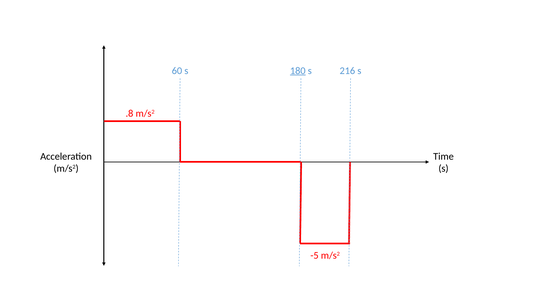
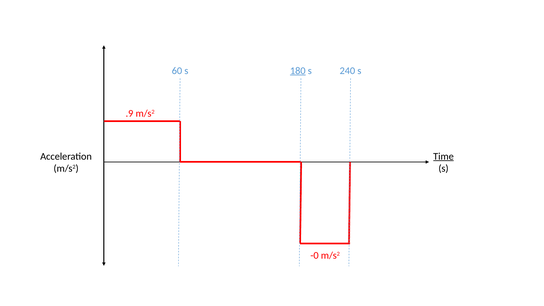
216: 216 -> 240 (347, 71)
.8: .8 -> .9 (129, 114)
Time underline: none -> present (443, 156)
-5: -5 -> -0 (314, 255)
